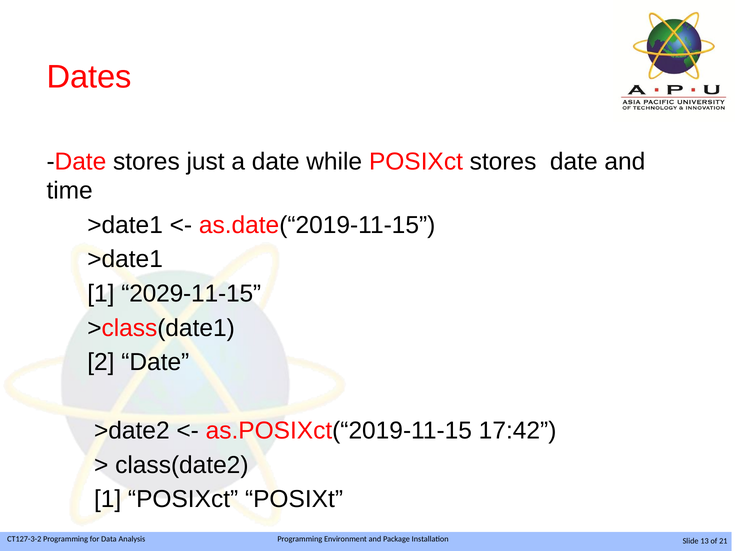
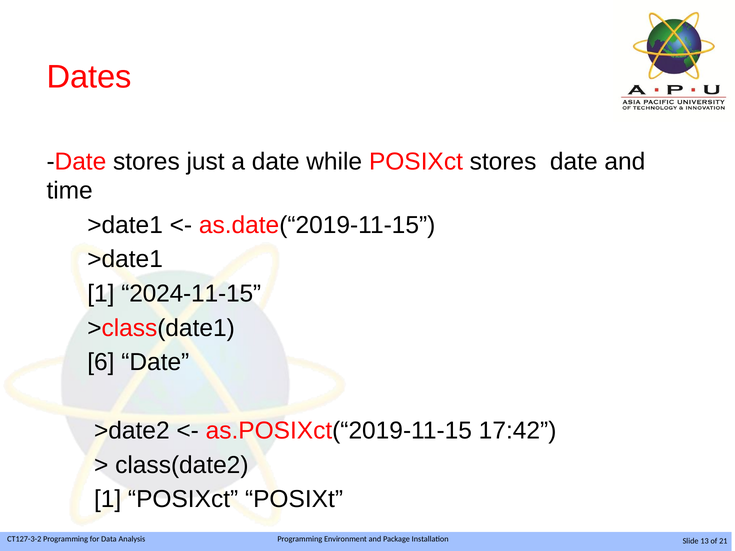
2029-11-15: 2029-11-15 -> 2024-11-15 (191, 294)
2: 2 -> 6 (101, 362)
